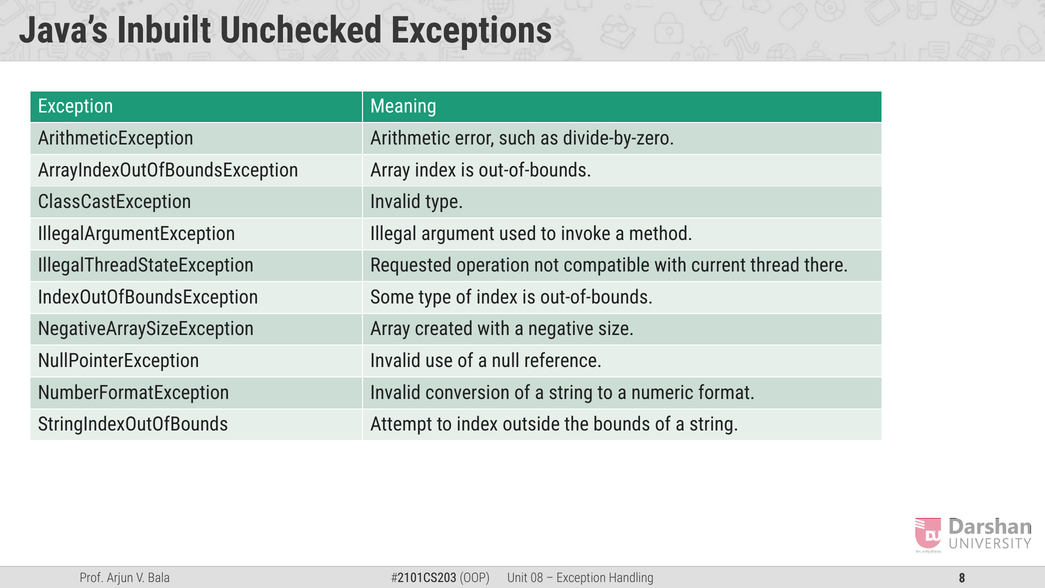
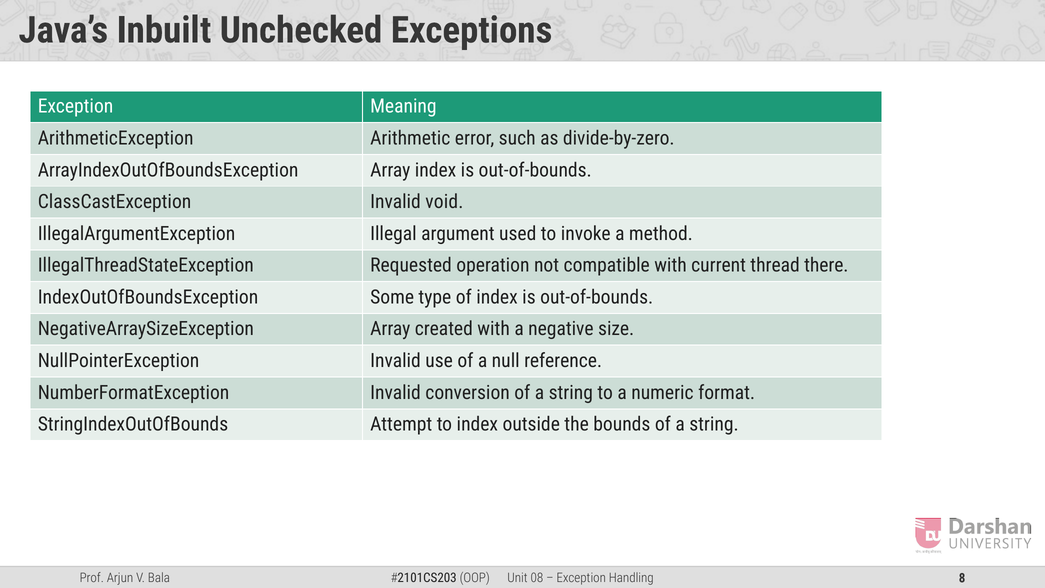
Invalid type: type -> void (444, 202)
